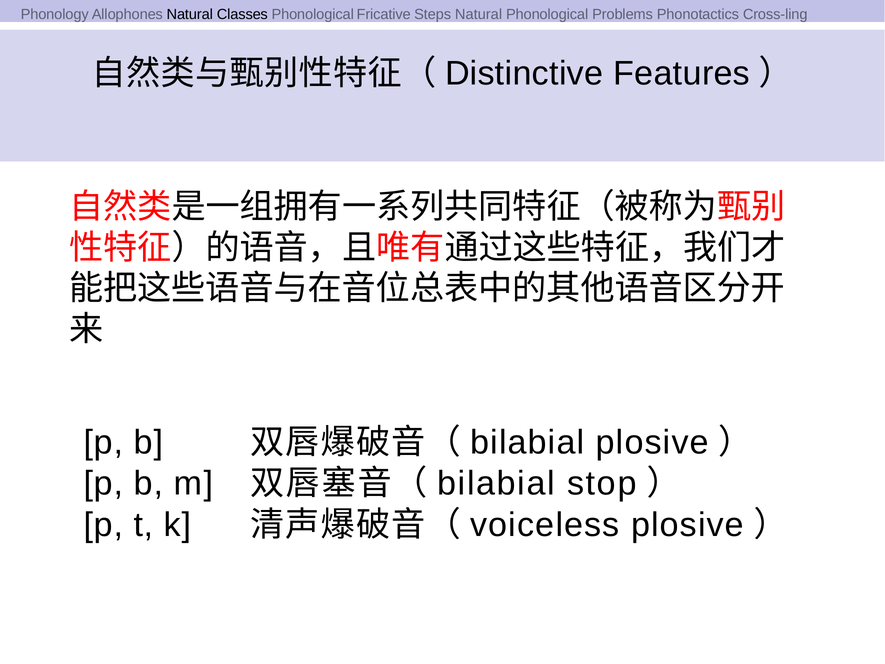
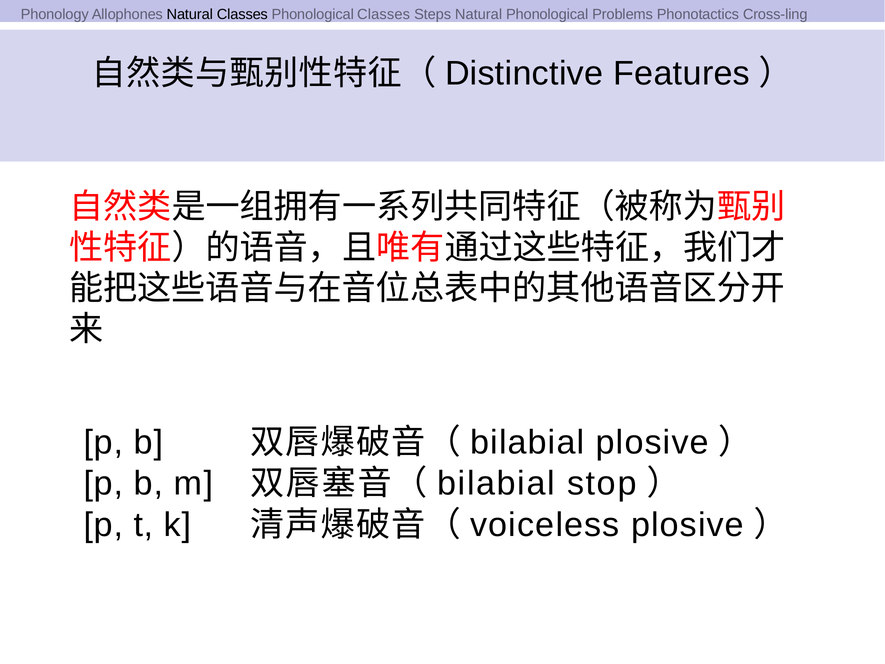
Phonological Fricative: Fricative -> Classes (384, 14)
